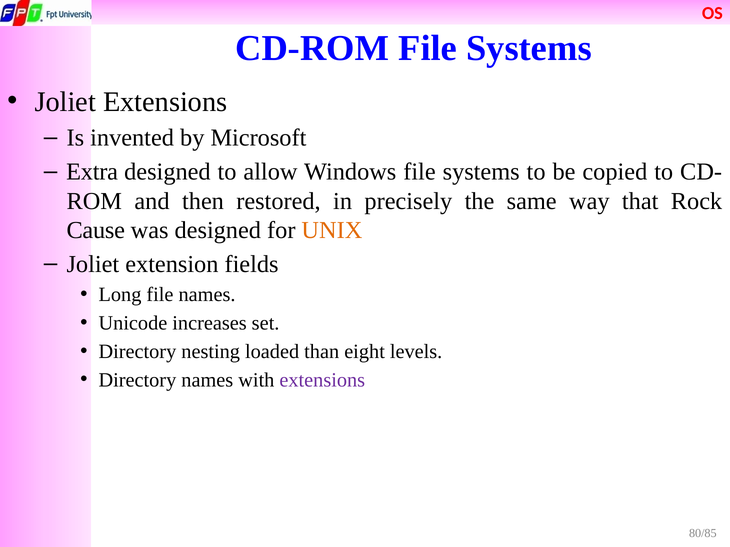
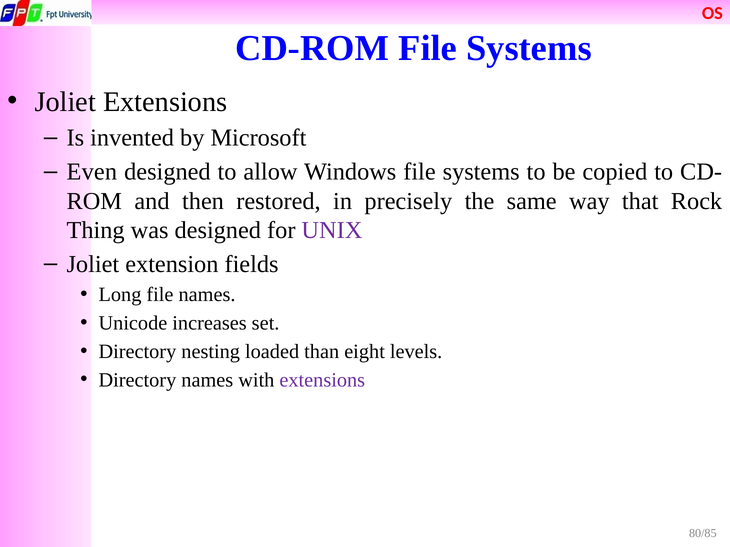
Extra: Extra -> Even (92, 172)
Cause: Cause -> Thing (96, 230)
UNIX colour: orange -> purple (332, 230)
